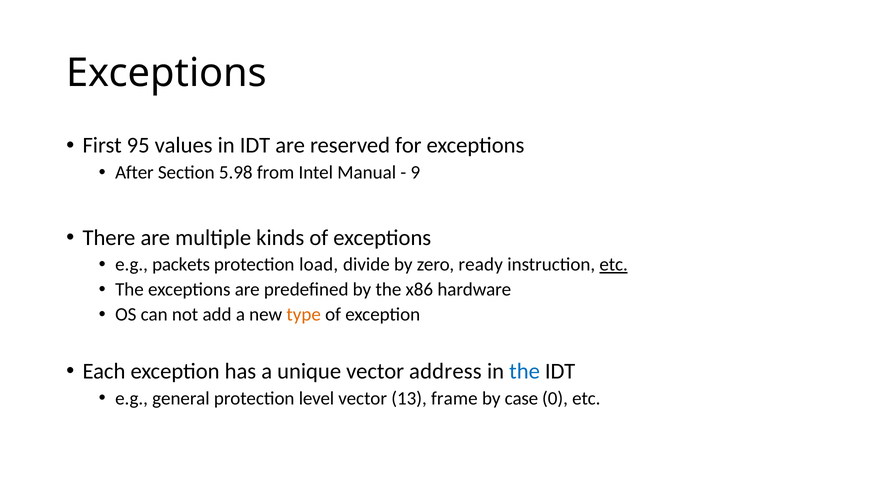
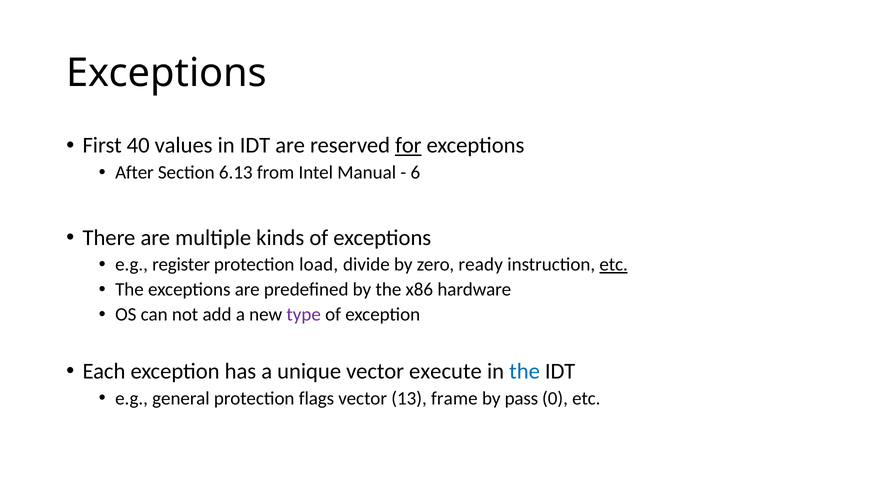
95: 95 -> 40 (138, 145)
for underline: none -> present (408, 145)
5.98: 5.98 -> 6.13 (236, 172)
9: 9 -> 6 (415, 172)
packets: packets -> register (181, 264)
type colour: orange -> purple (304, 315)
address: address -> execute (445, 371)
level: level -> flags (316, 398)
case: case -> pass (521, 398)
